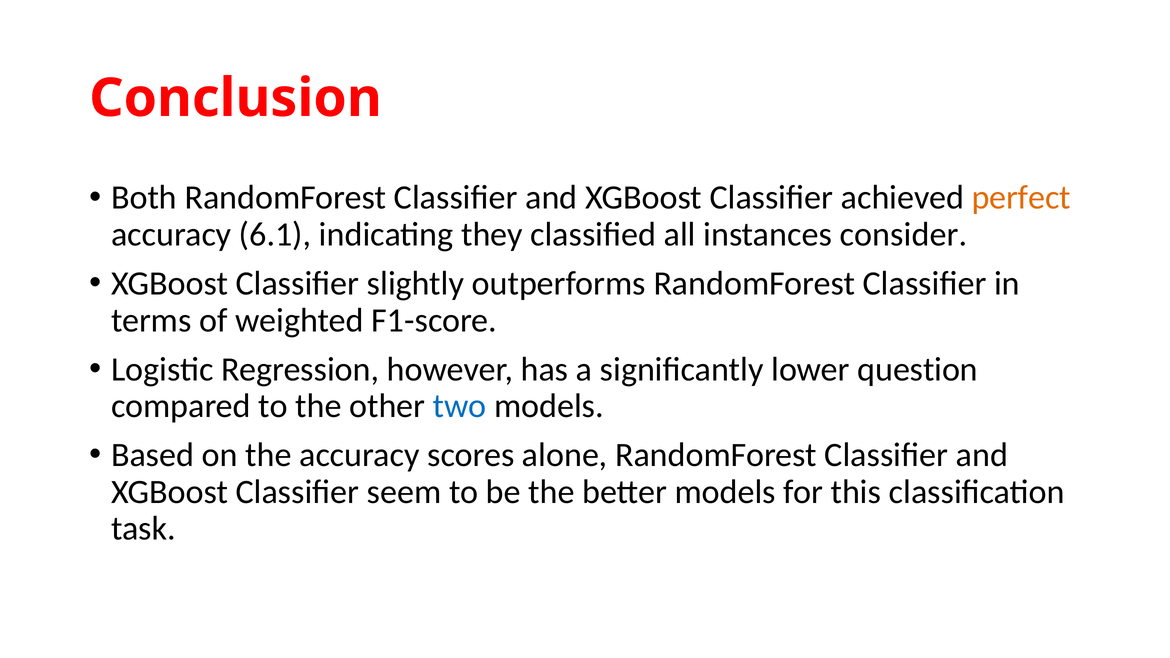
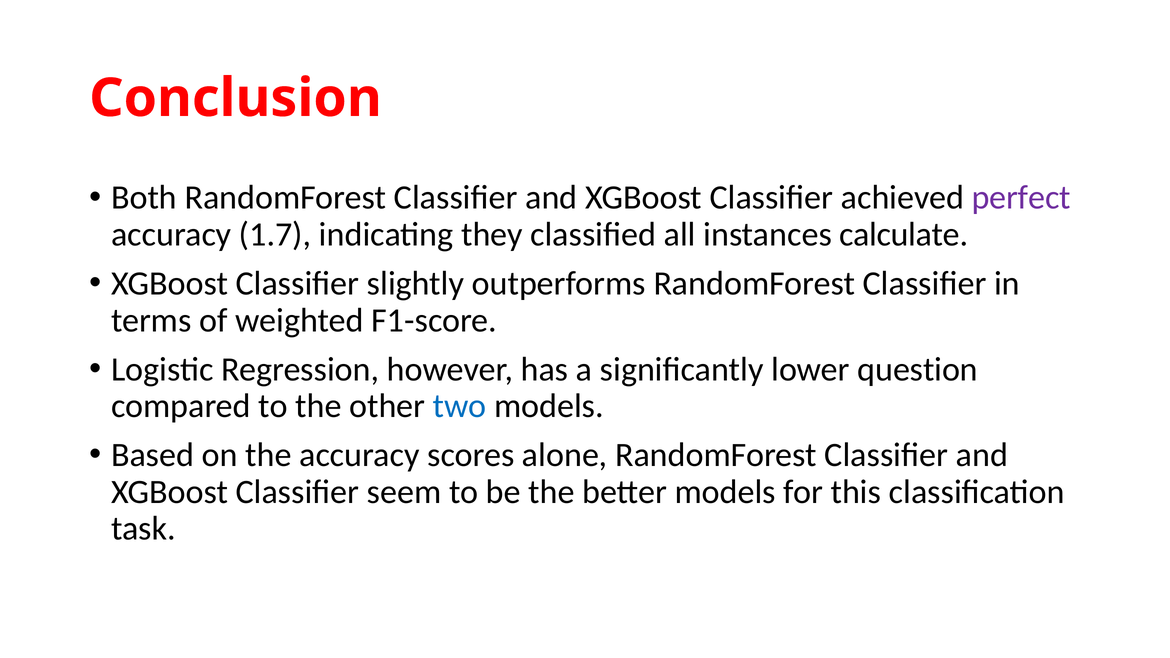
perfect colour: orange -> purple (1021, 198)
6.1: 6.1 -> 1.7 (275, 235)
consider: consider -> calculate (904, 235)
